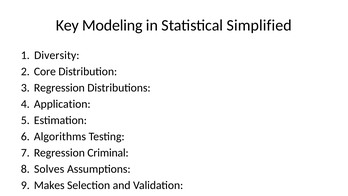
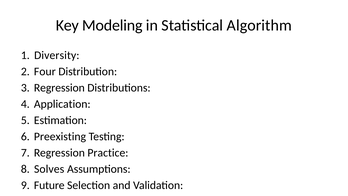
Simplified: Simplified -> Algorithm (259, 25)
Core: Core -> Four (45, 71)
Algorithms: Algorithms -> Preexisting (60, 136)
Criminal: Criminal -> Practice (108, 153)
Makes: Makes -> Future (49, 185)
